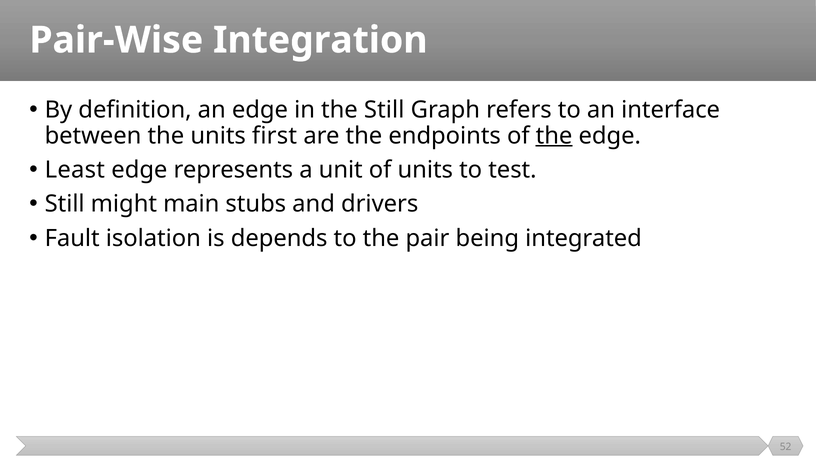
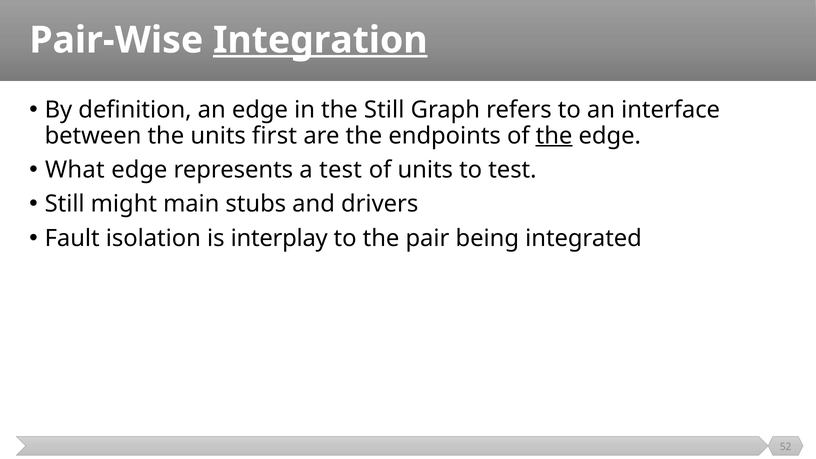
Integration underline: none -> present (320, 40)
Least: Least -> What (75, 170)
a unit: unit -> test (341, 170)
depends: depends -> interplay (279, 238)
